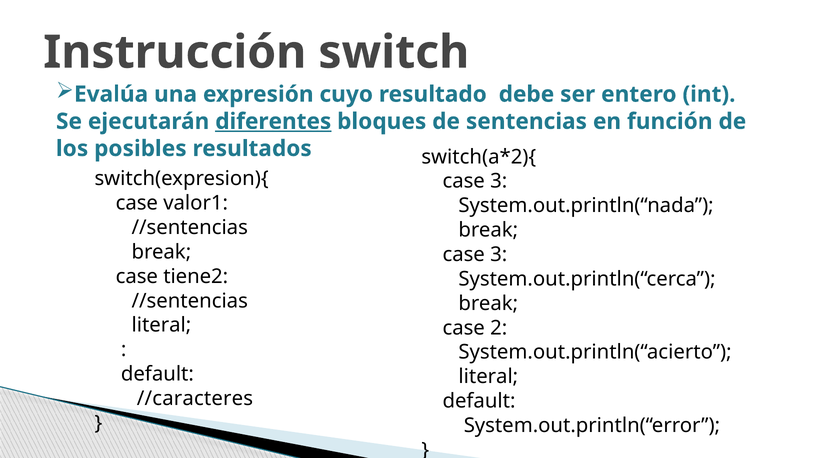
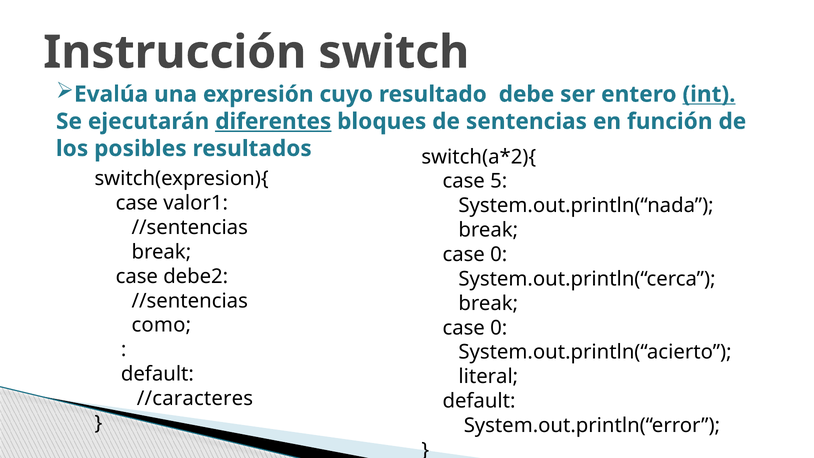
int underline: none -> present (709, 94)
3: 3 -> 5 (499, 181)
3: 3 -> 0 (499, 254)
tiene2: tiene2 -> debe2 (196, 276)
literal: literal -> como (161, 325)
2: 2 -> 0 (499, 328)
